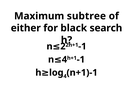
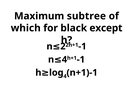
either: either -> which (26, 28)
search: search -> except (106, 28)
